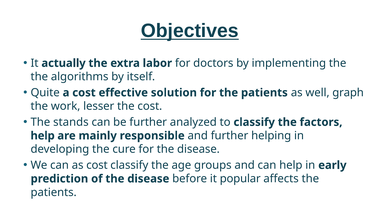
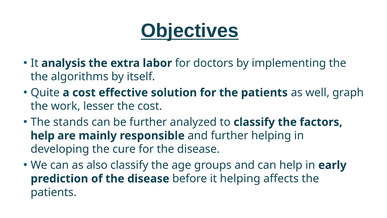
actually: actually -> analysis (64, 63)
as cost: cost -> also (97, 165)
it popular: popular -> helping (240, 178)
